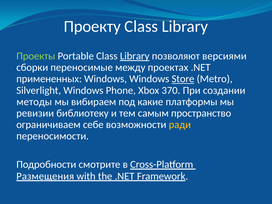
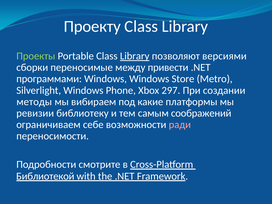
проектах: проектах -> привести (168, 67)
примененных: примененных -> программами (49, 79)
Store underline: present -> none (183, 79)
370: 370 -> 297 (171, 90)
пространство: пространство -> соображений (201, 113)
ради colour: yellow -> pink (180, 125)
Размещения: Размещения -> Библиотекой (45, 176)
